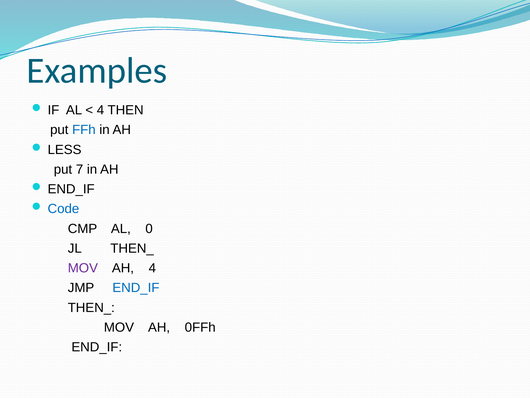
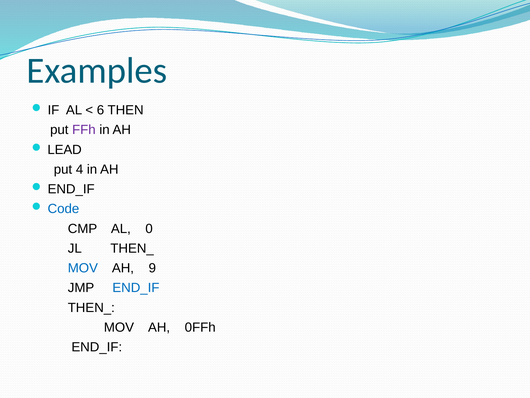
4: 4 -> 6 (100, 110)
FFh colour: blue -> purple (84, 130)
LESS: LESS -> LEAD (65, 149)
7: 7 -> 4 (80, 169)
MOV colour: purple -> blue (83, 268)
AH 4: 4 -> 9 (152, 268)
